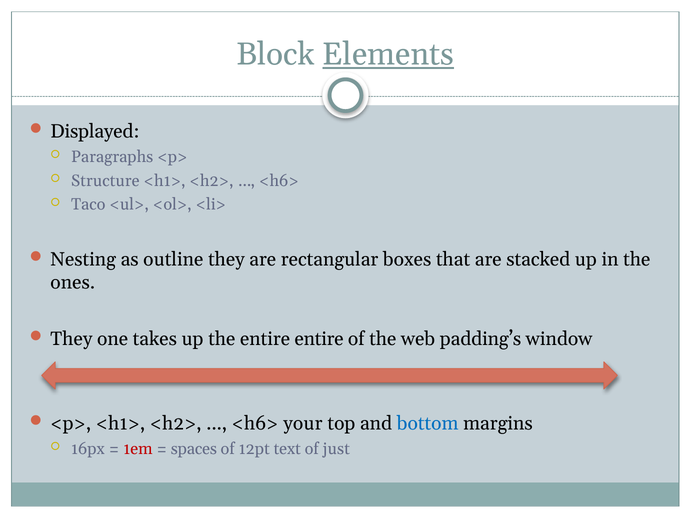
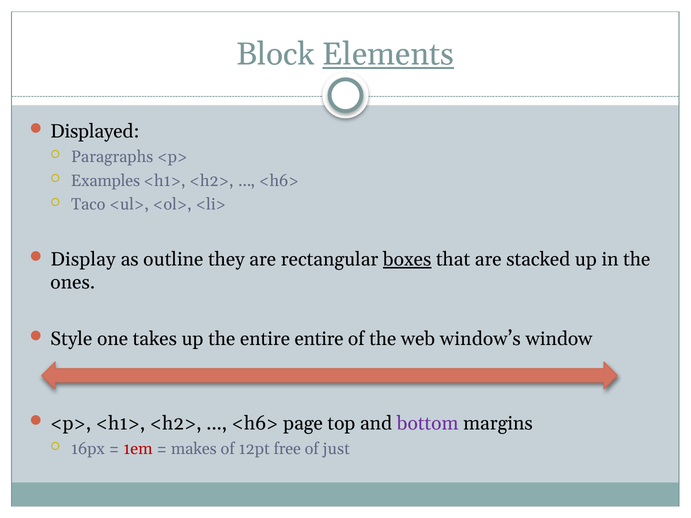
Structure: Structure -> Examples (105, 181)
Nesting: Nesting -> Display (83, 260)
boxes underline: none -> present (407, 260)
They: They -> Style (71, 339)
padding’s: padding’s -> window’s (480, 339)
your: your -> page (303, 424)
bottom colour: blue -> purple (428, 424)
spaces: spaces -> makes (194, 449)
text: text -> free (287, 449)
